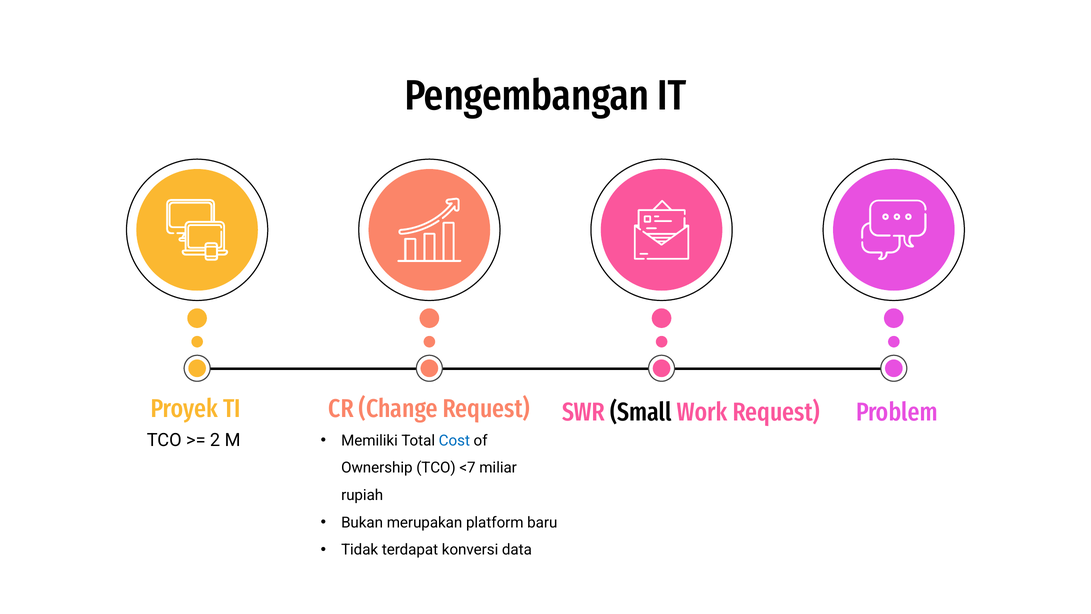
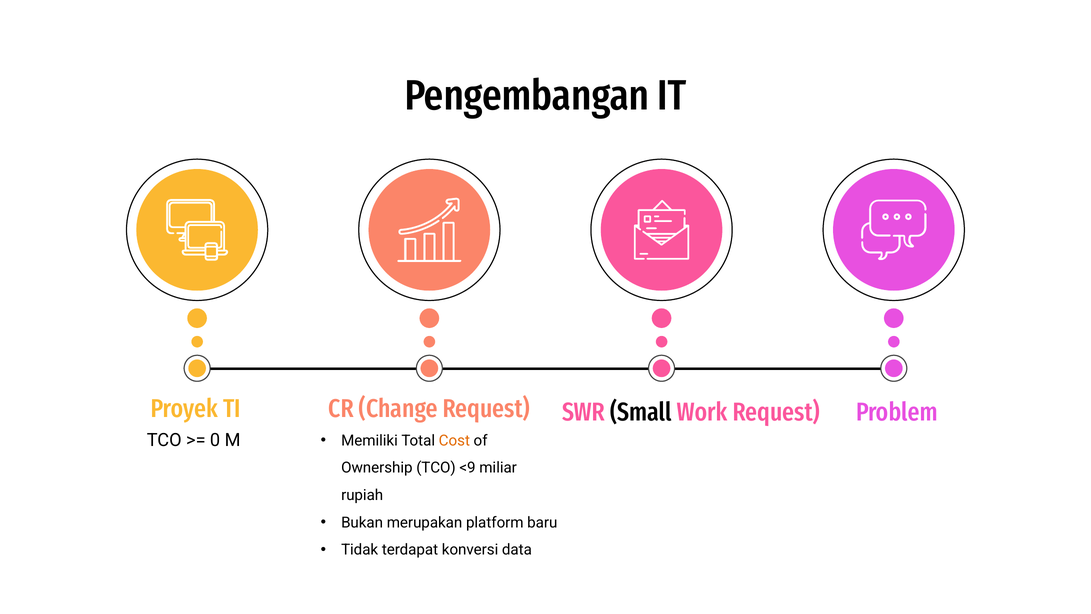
2: 2 -> 0 (215, 440)
Cost colour: blue -> orange (454, 440)
<7: <7 -> <9 (467, 468)
